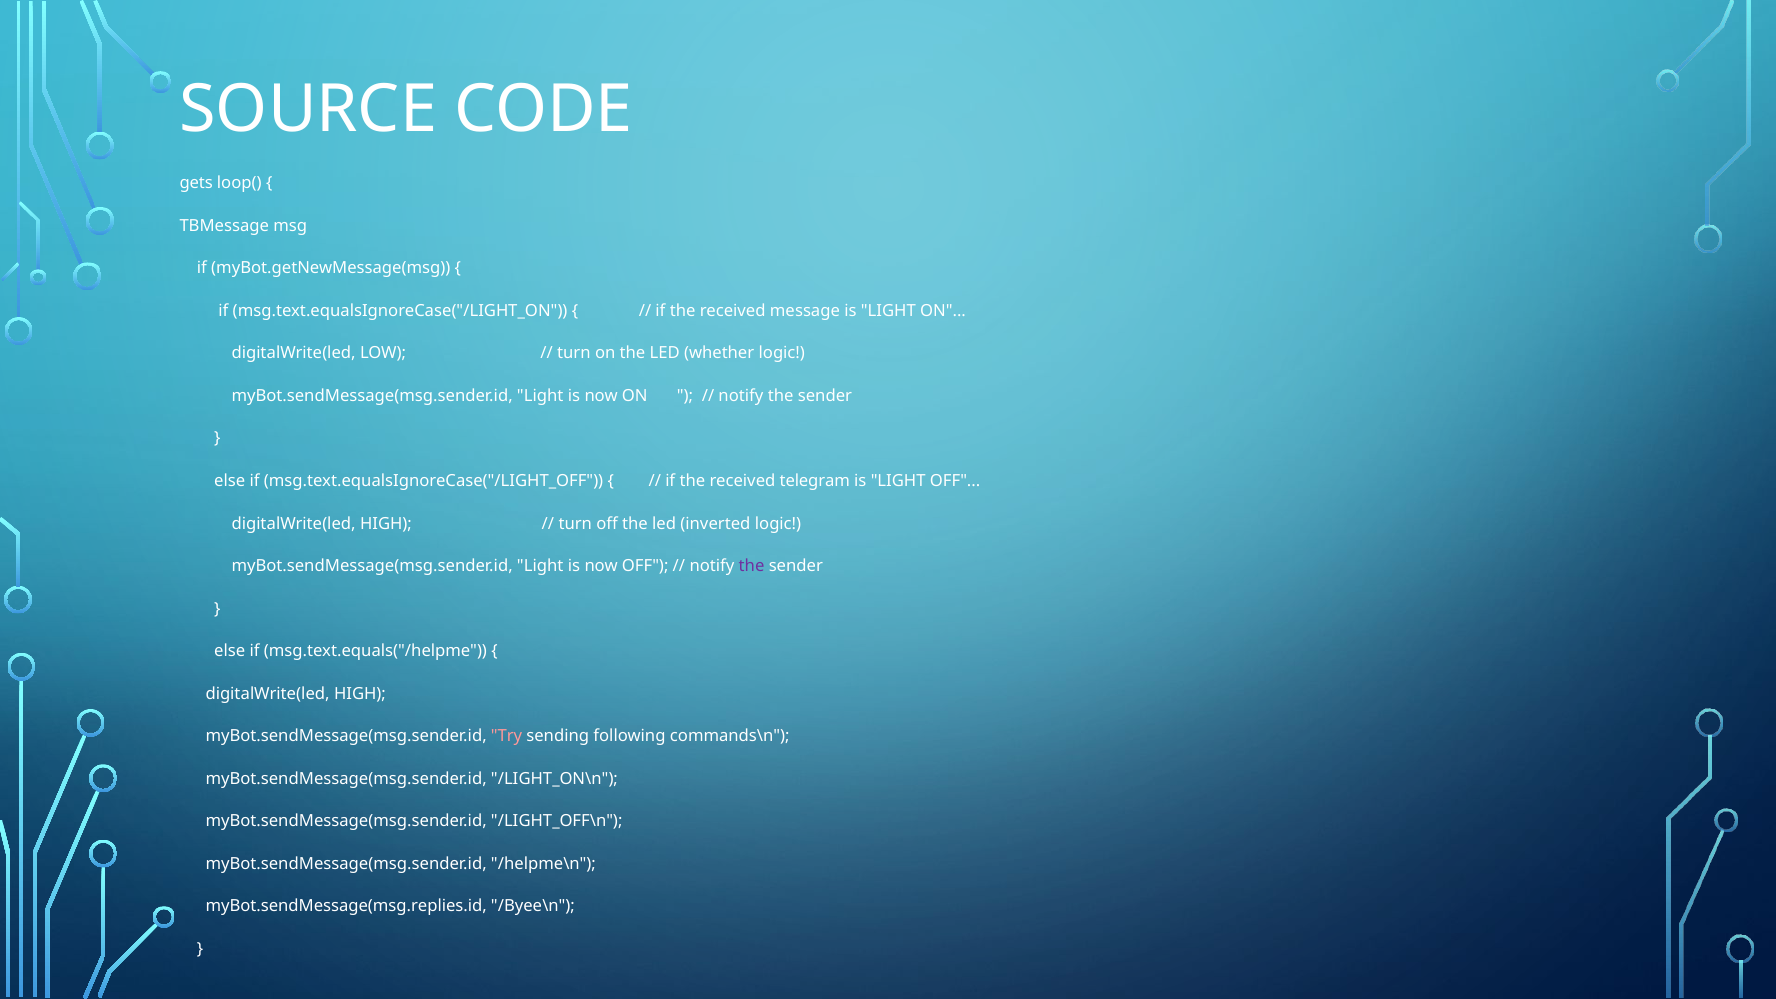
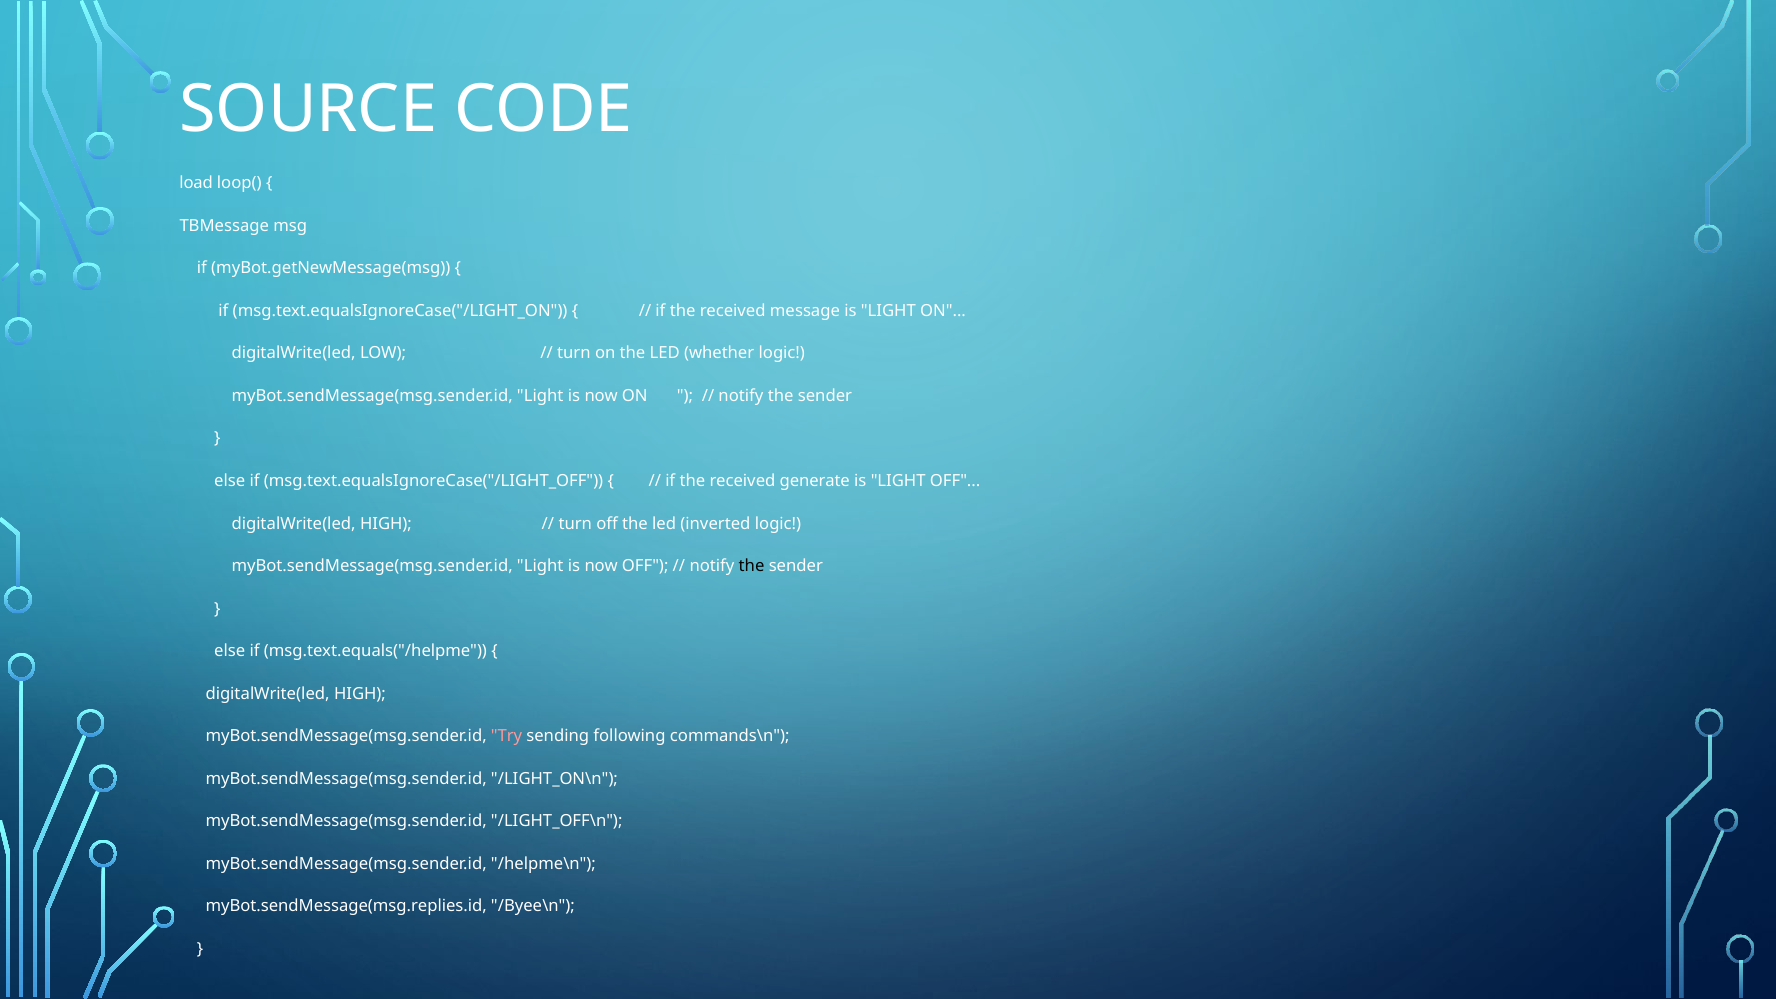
gets: gets -> load (196, 183)
telegram: telegram -> generate (815, 481)
the colour: purple -> black (752, 566)
